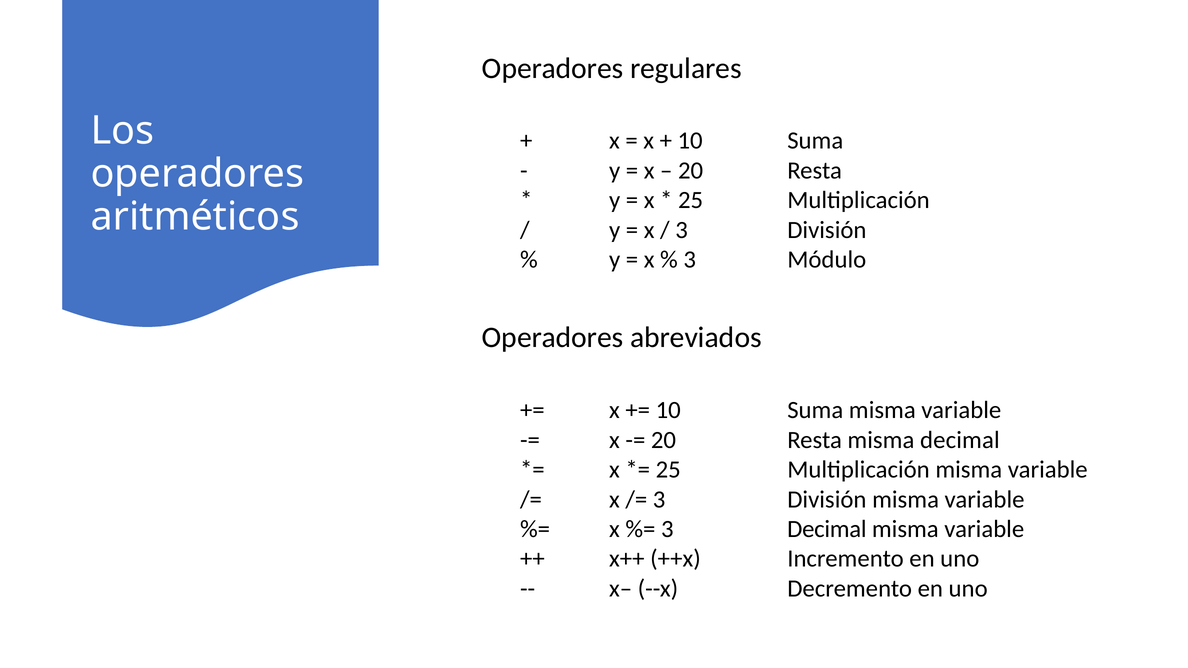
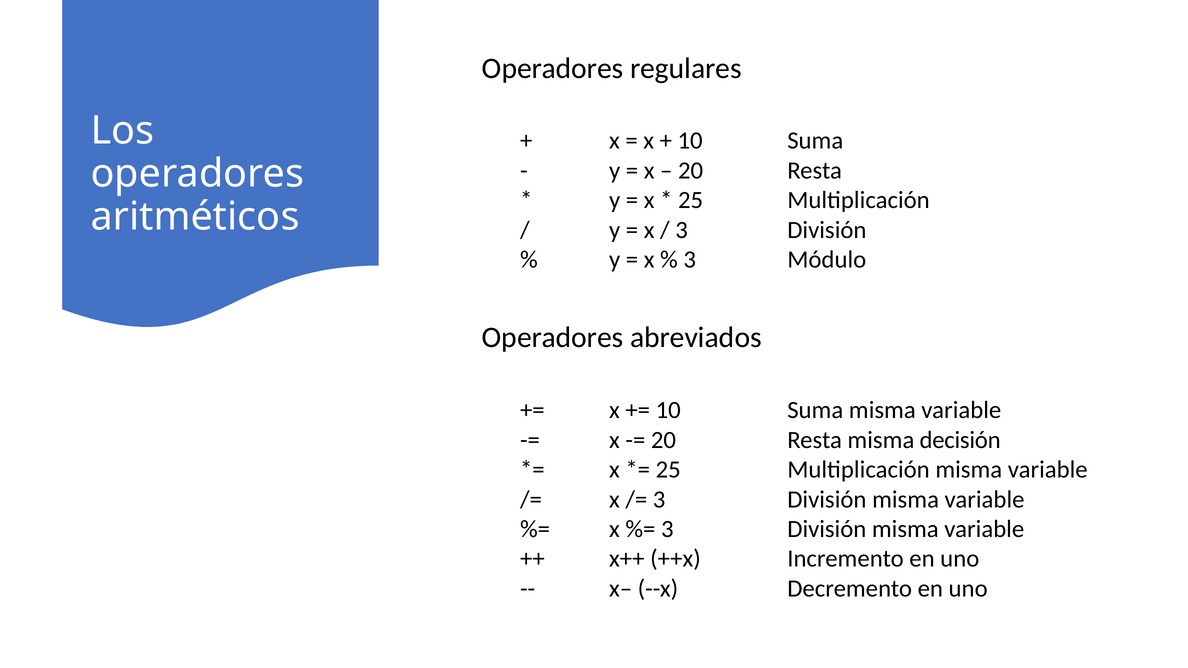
misma decimal: decimal -> decisión (960, 440)
Decimal: Decimal -> División (827, 529)
